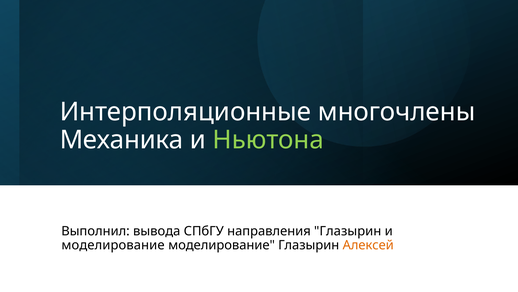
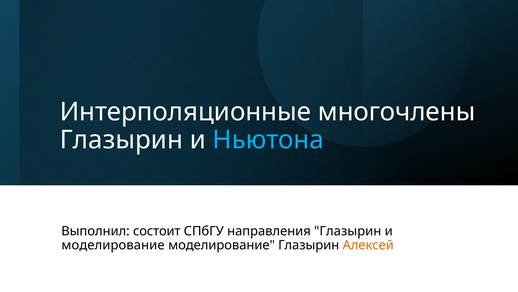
Механика: Механика -> Глазырин (121, 140)
Ньютона colour: light green -> light blue (268, 140)
вывода: вывода -> состоит (157, 231)
